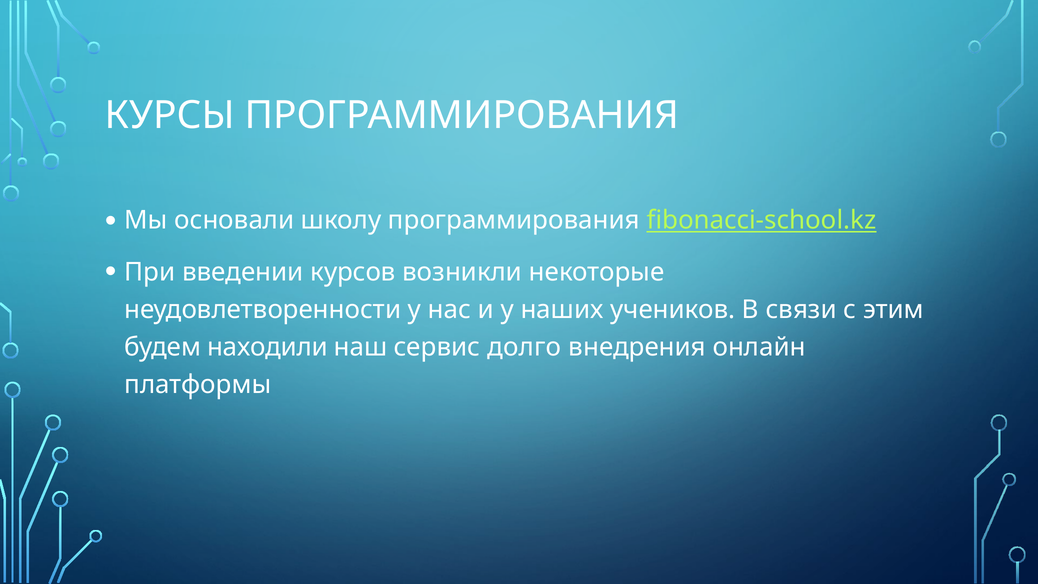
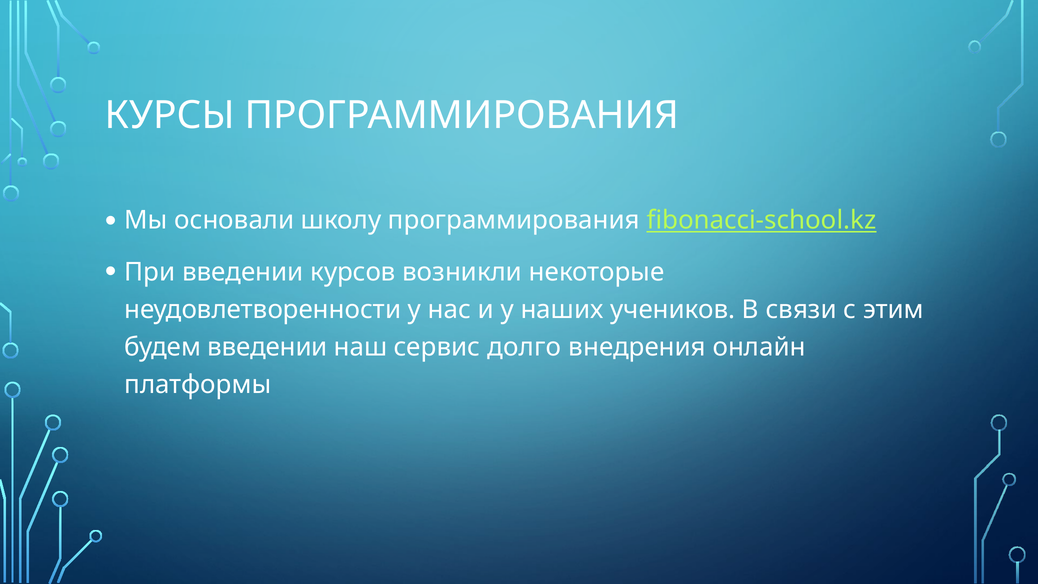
будем находили: находили -> введении (267, 347)
